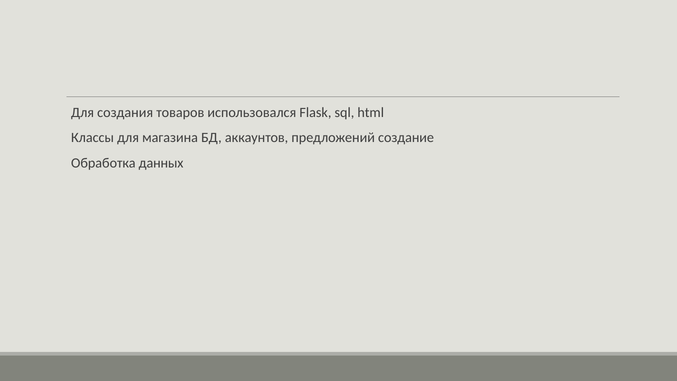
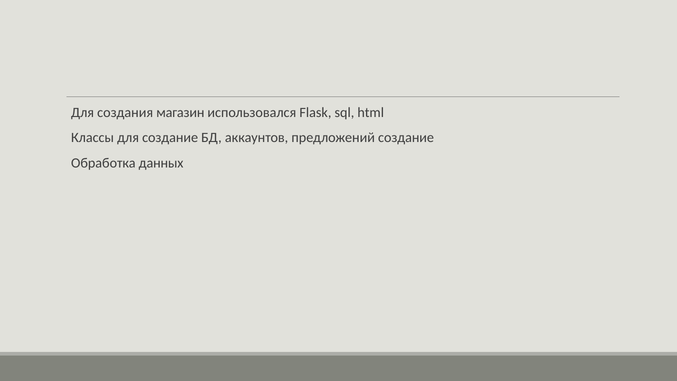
товаров: товаров -> магазин (180, 113)
для магазина: магазина -> создание (170, 138)
